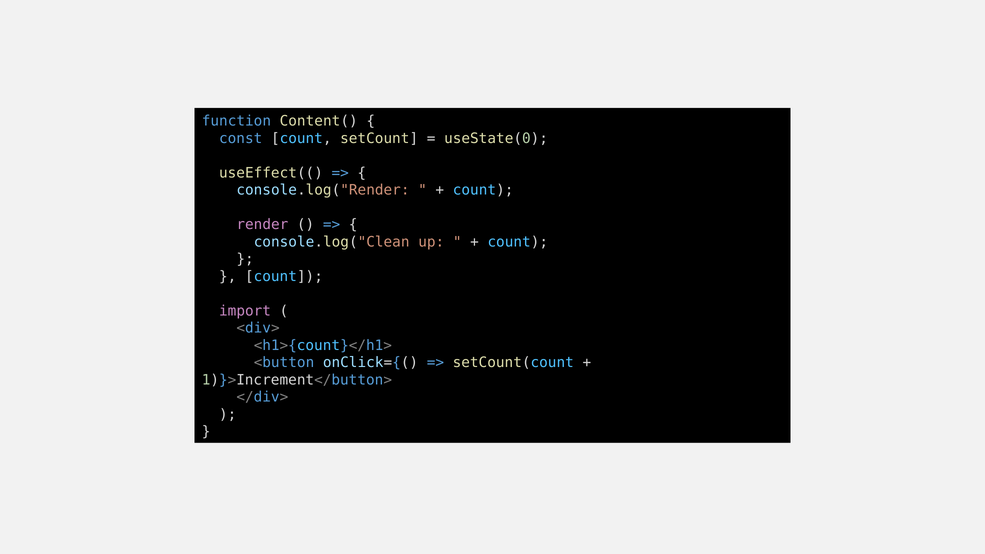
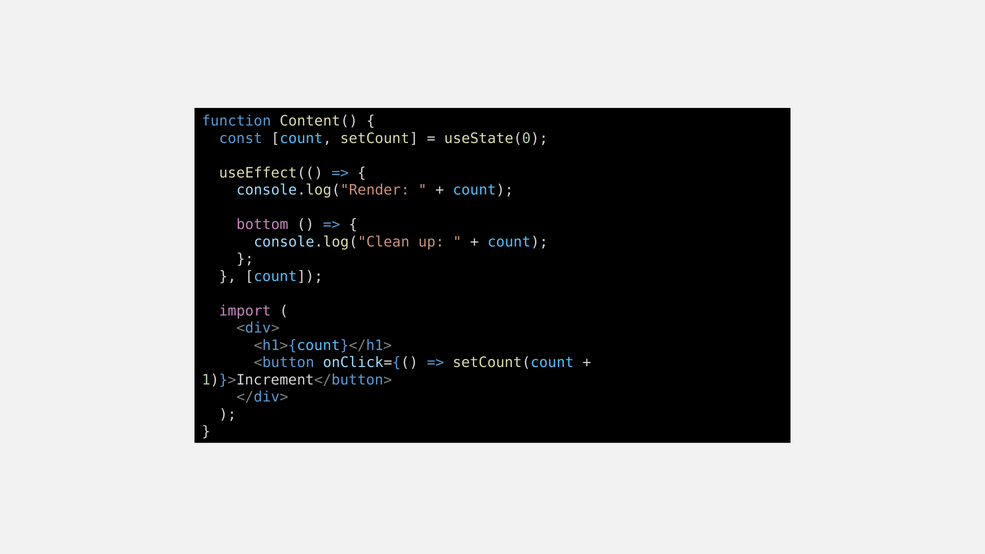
render: render -> bottom (262, 225)
